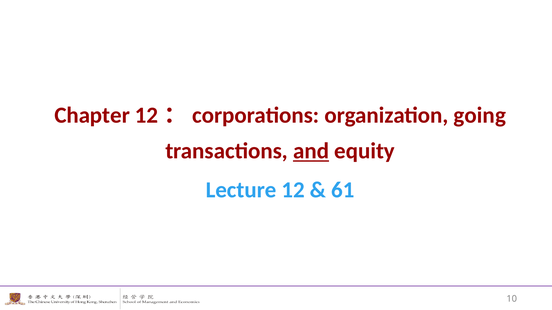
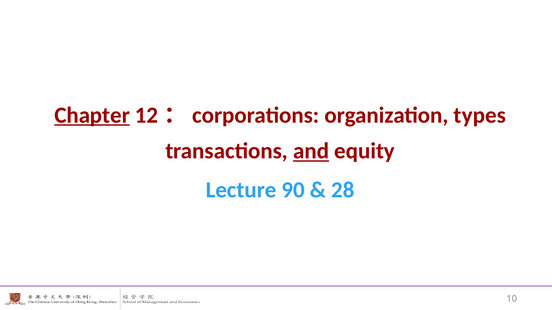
Chapter underline: none -> present (92, 115)
going: going -> types (480, 115)
12: 12 -> 90 (293, 190)
61: 61 -> 28 (343, 190)
